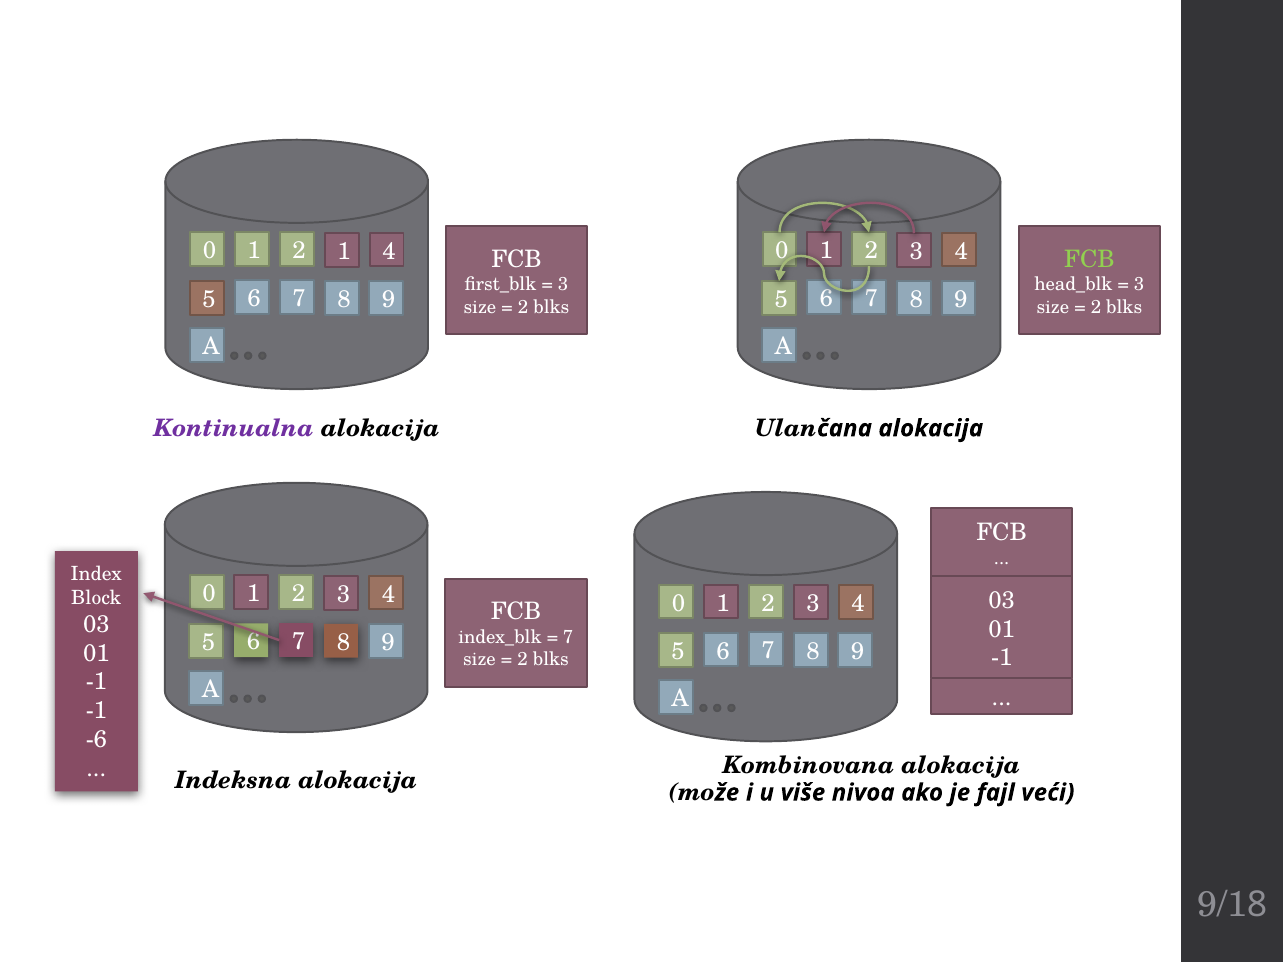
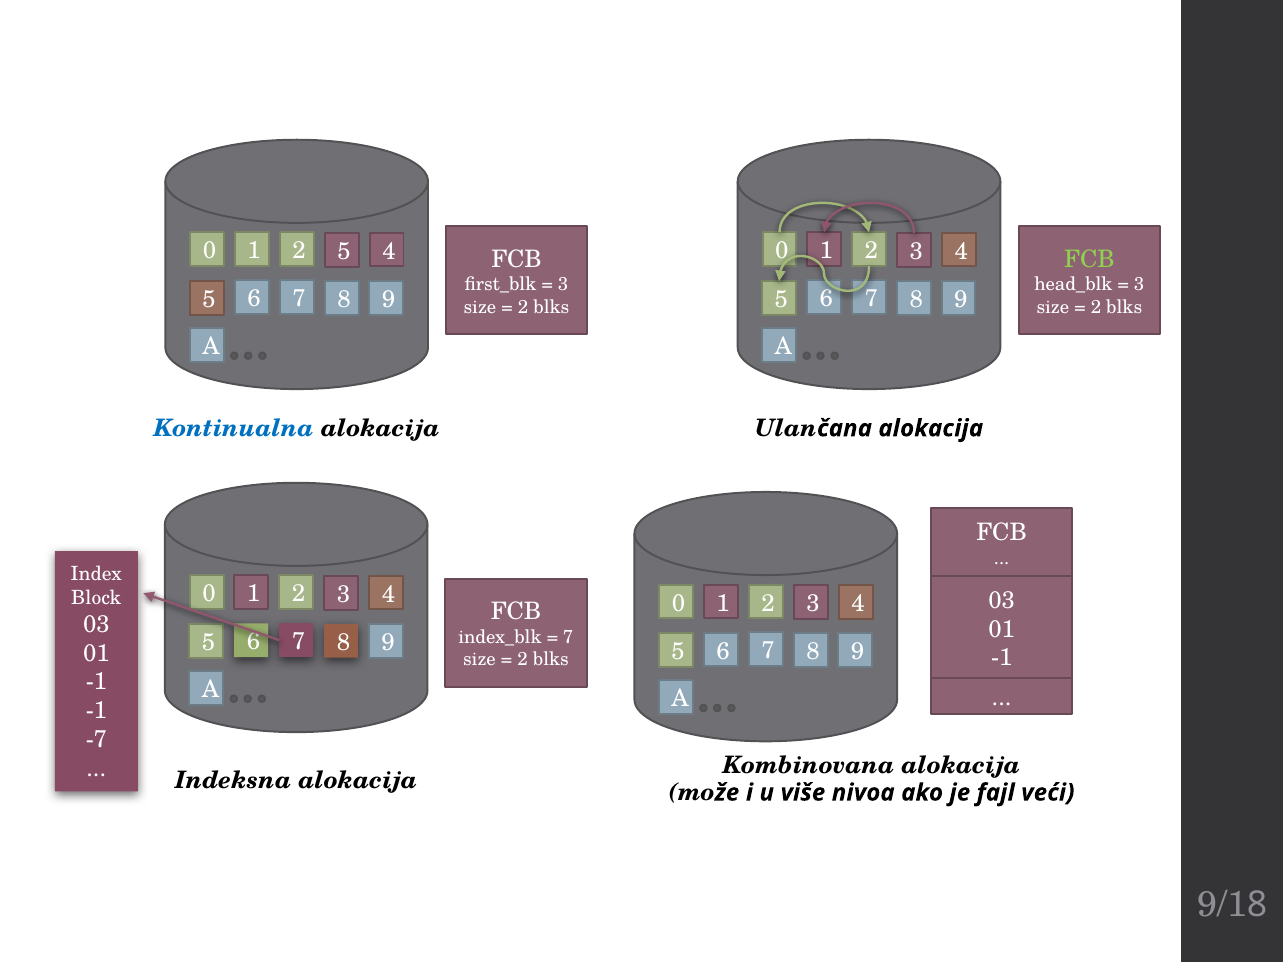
0 1: 1 -> 5 (344, 252)
Kontinualna colour: purple -> blue (234, 428)
-6: -6 -> -7 (96, 740)
